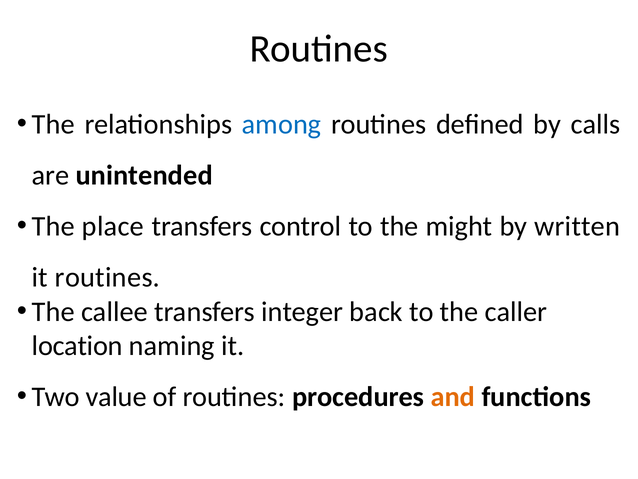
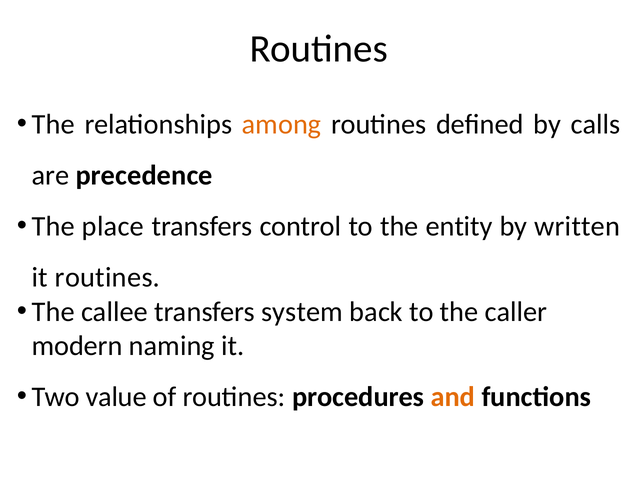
among colour: blue -> orange (282, 124)
unintended: unintended -> precedence (144, 175)
might: might -> entity (459, 226)
integer: integer -> system (302, 311)
location: location -> modern (77, 345)
